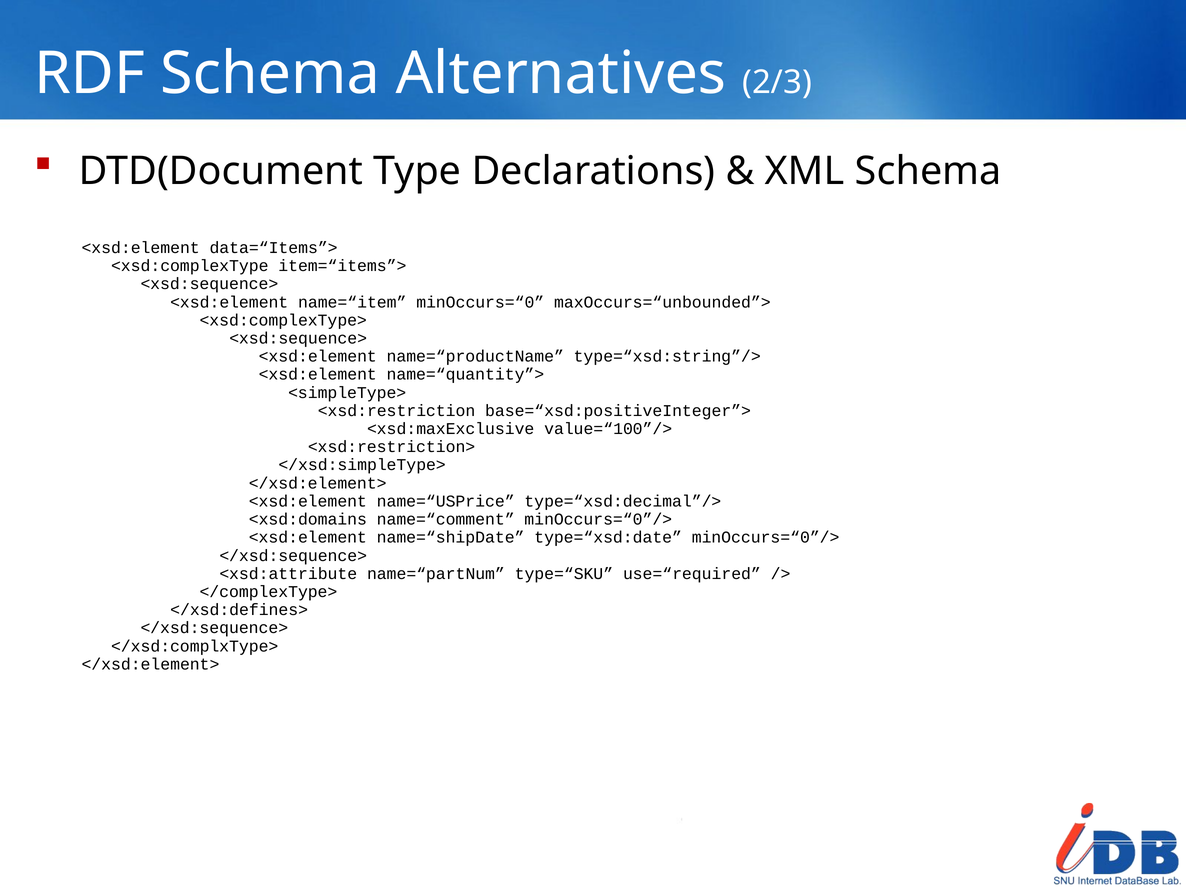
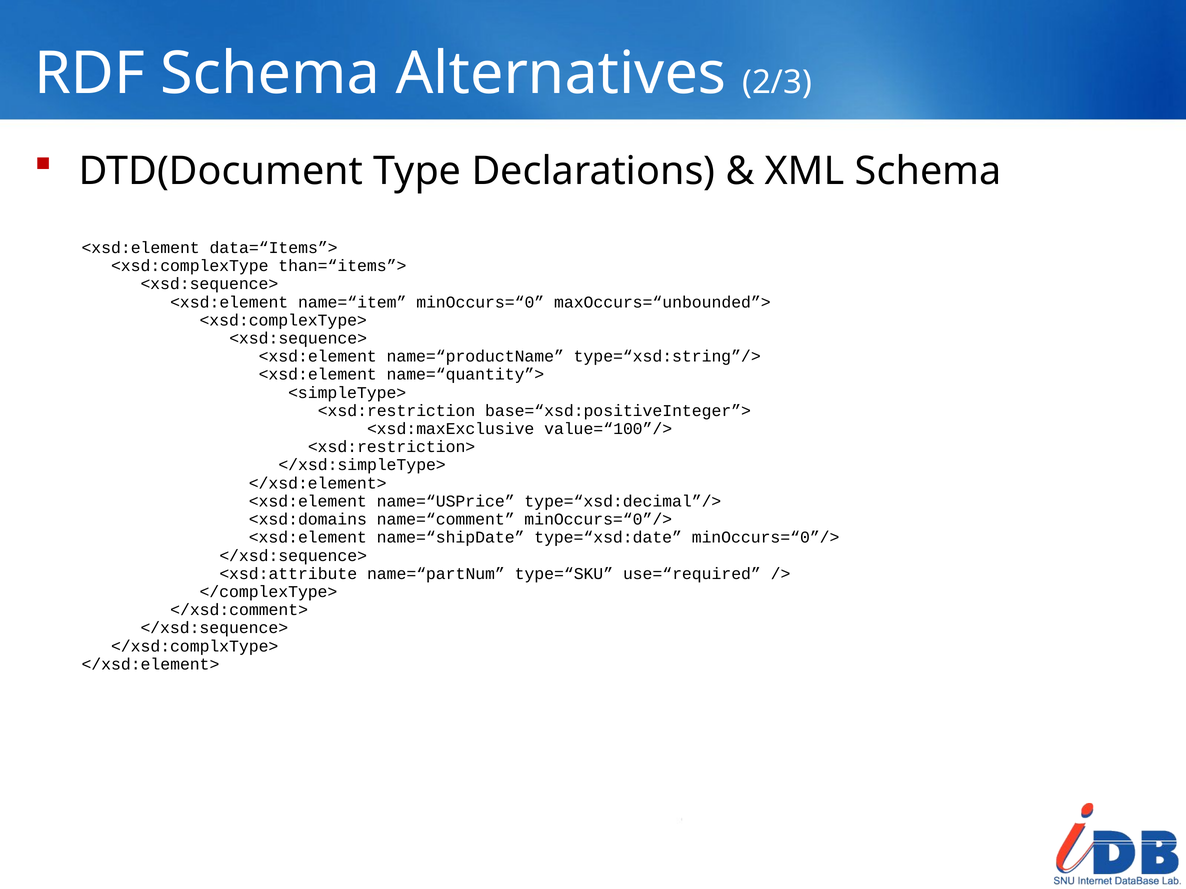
item=“items”>: item=“items”> -> than=“items”> (342, 266)
</xsd:defines>: </xsd:defines> -> </xsd:comment> (239, 610)
